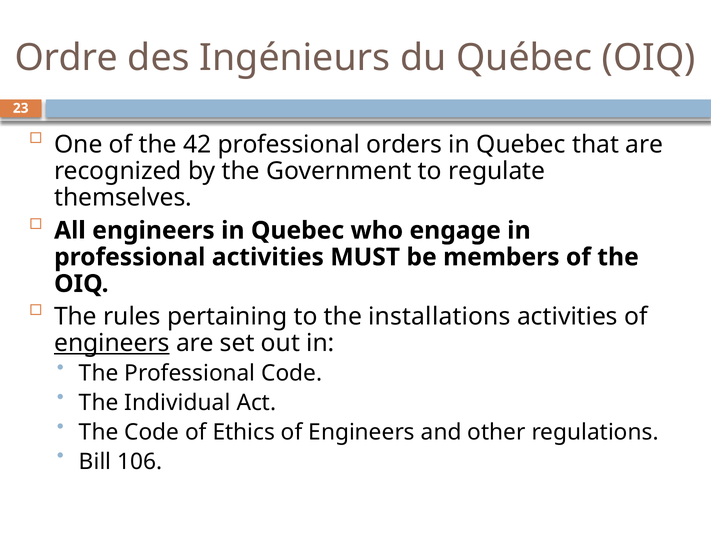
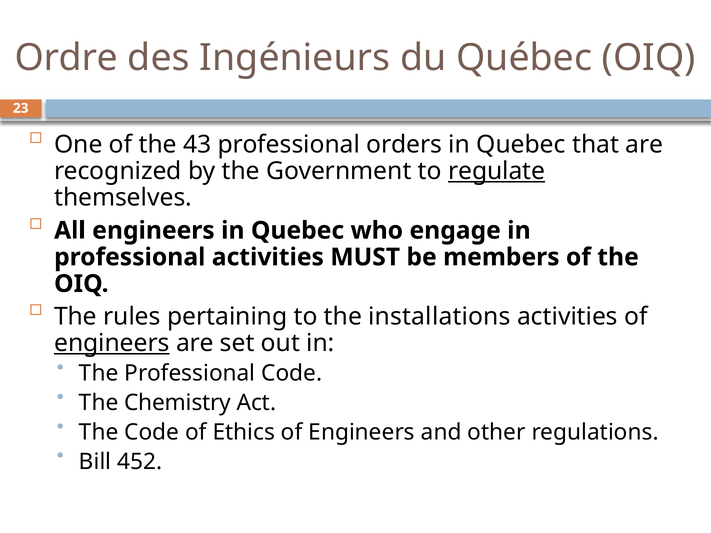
42: 42 -> 43 (197, 144)
regulate underline: none -> present (497, 171)
Individual: Individual -> Chemistry (178, 403)
106: 106 -> 452 (140, 462)
